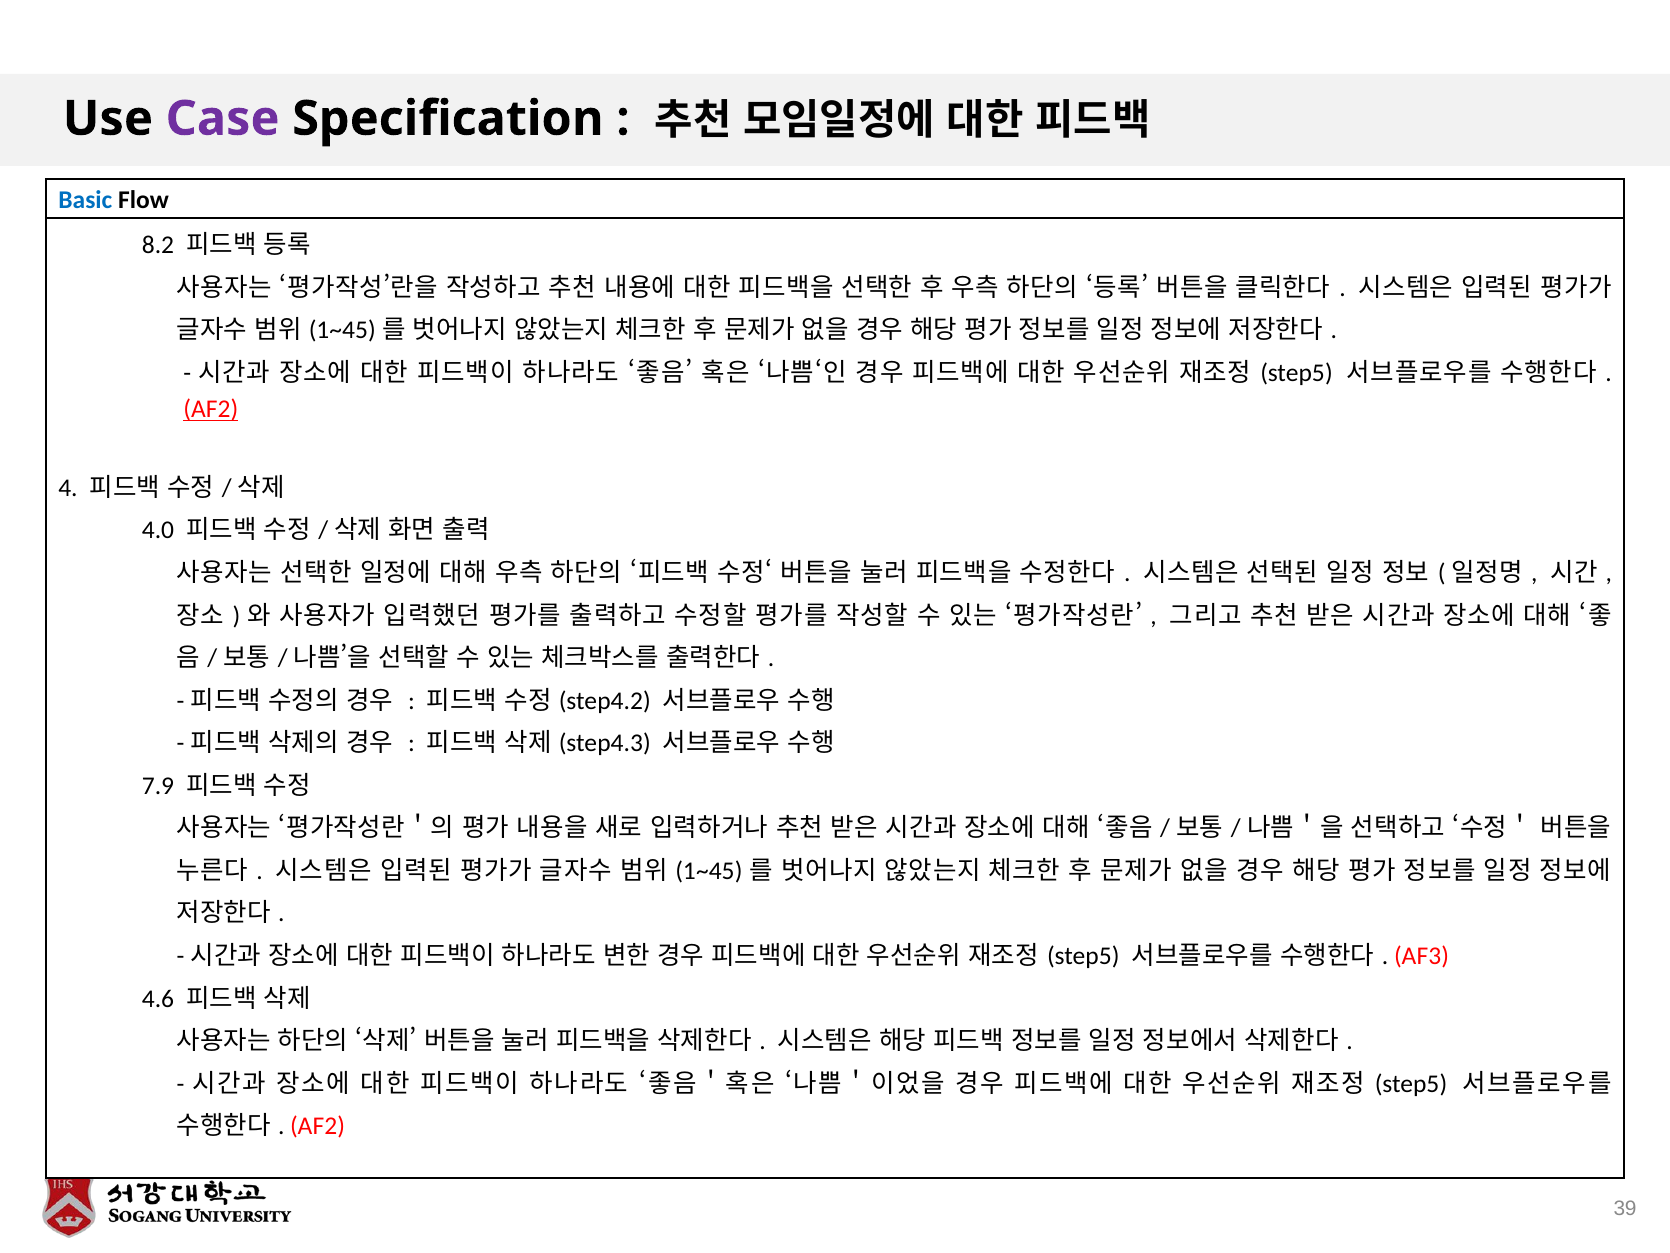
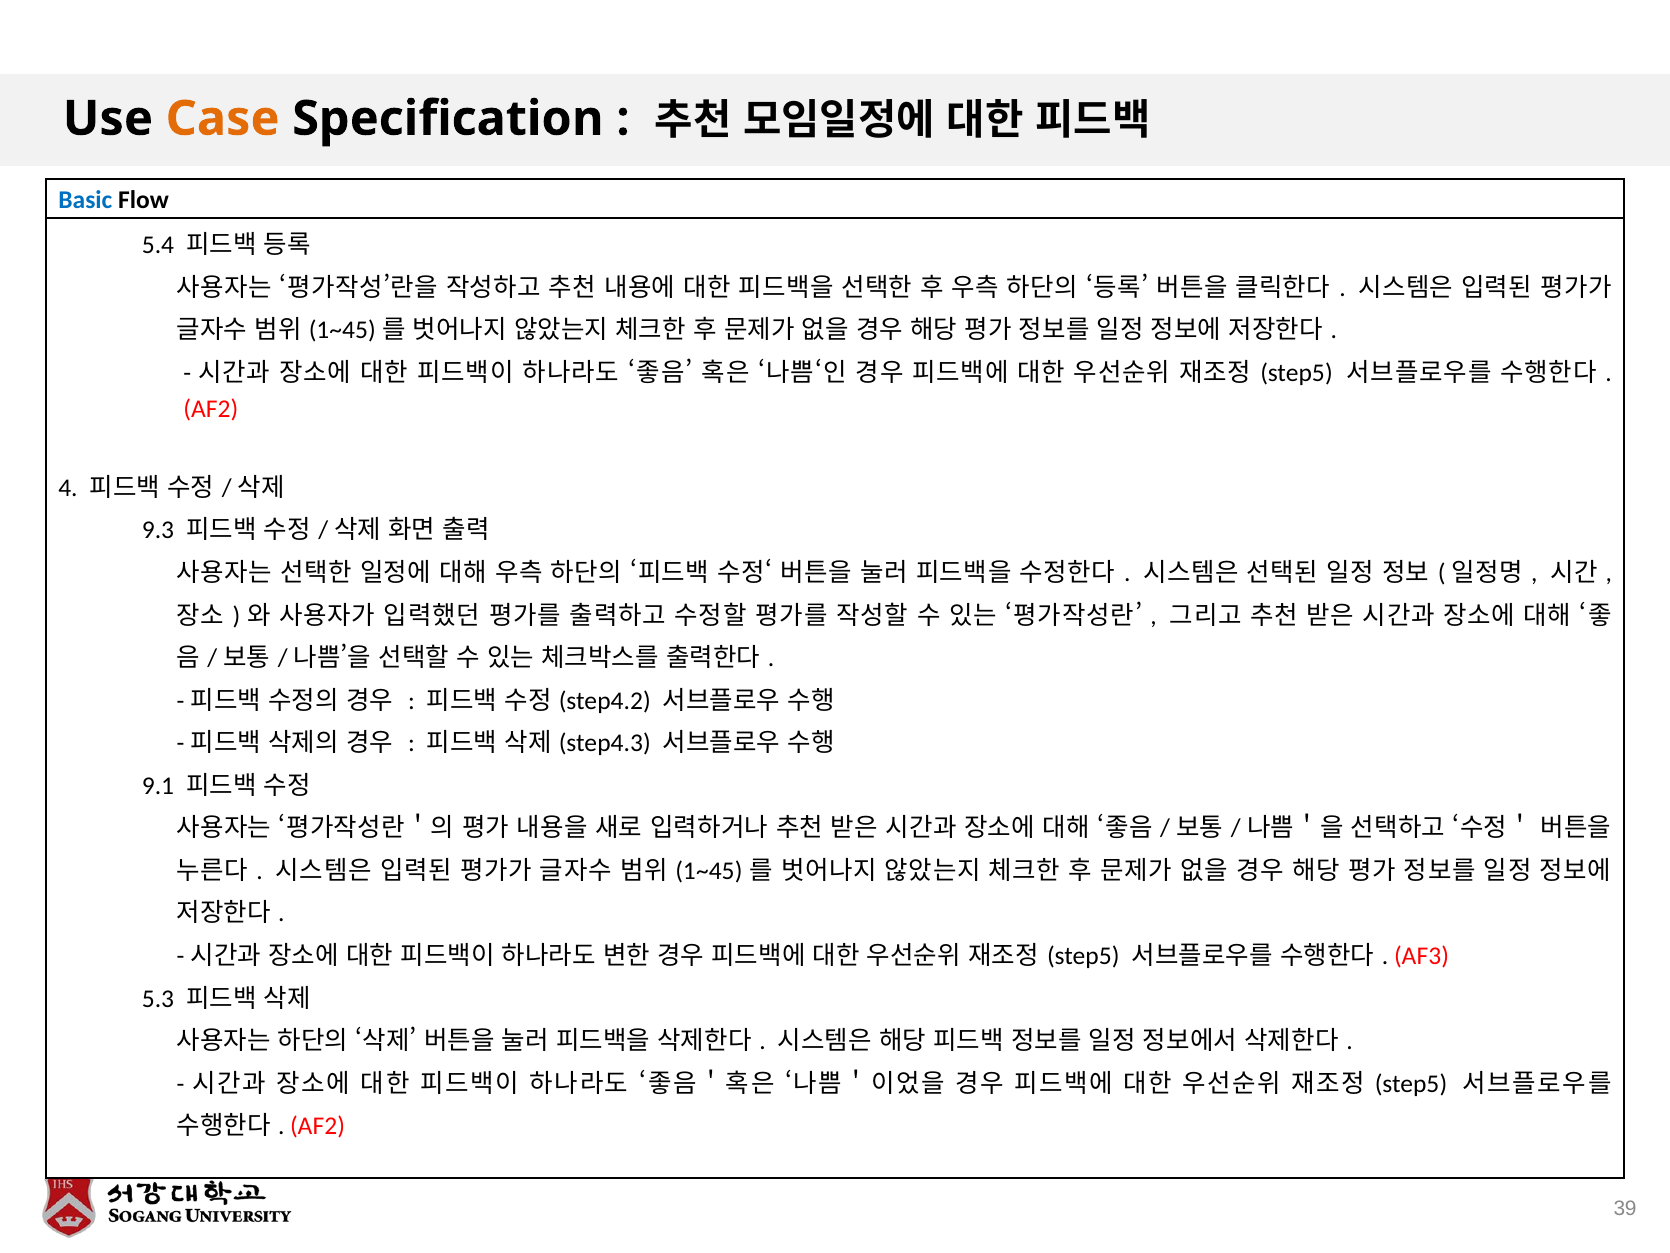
Case colour: purple -> orange (223, 119)
8.2: 8.2 -> 5.4 (158, 245)
AF2 underline: present -> none (211, 409)
4.0: 4.0 -> 9.3 (158, 530)
7.9: 7.9 -> 9.1 (158, 785)
4.6: 4.6 -> 5.3 (158, 998)
